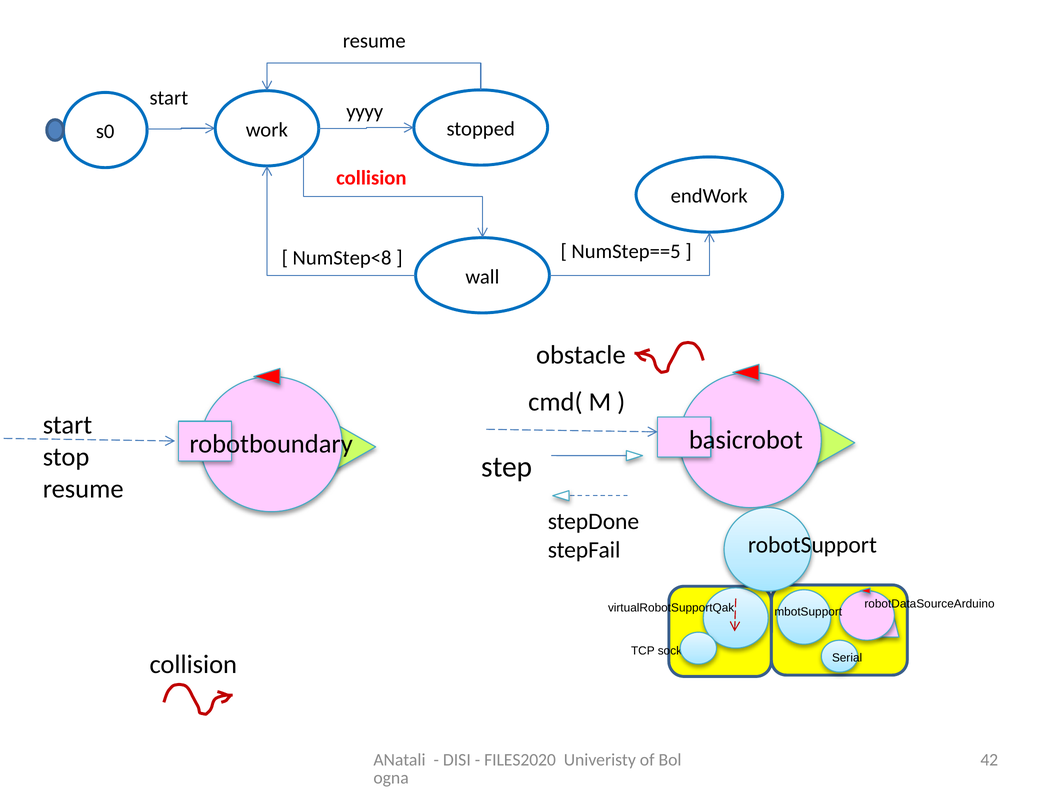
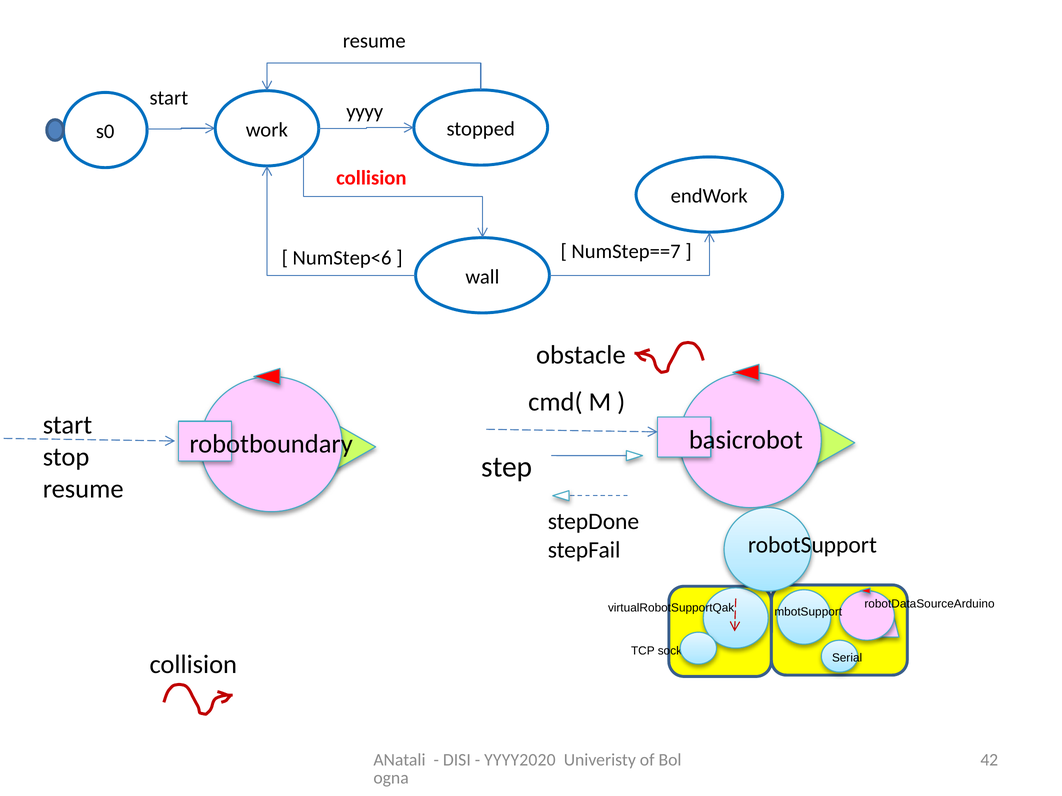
NumStep==5: NumStep==5 -> NumStep==7 (626, 251)
NumStep<8: NumStep<8 -> NumStep<6 (342, 258)
FILES2020: FILES2020 -> YYYY2020 (520, 760)
